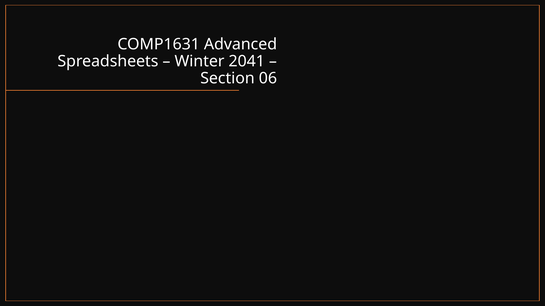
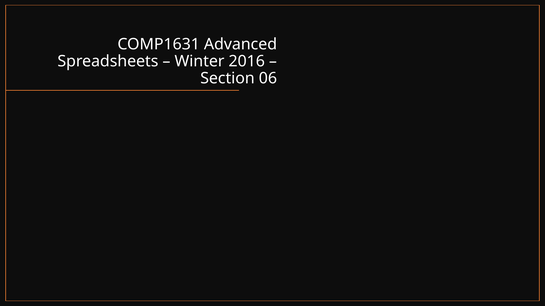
2041: 2041 -> 2016 (247, 61)
